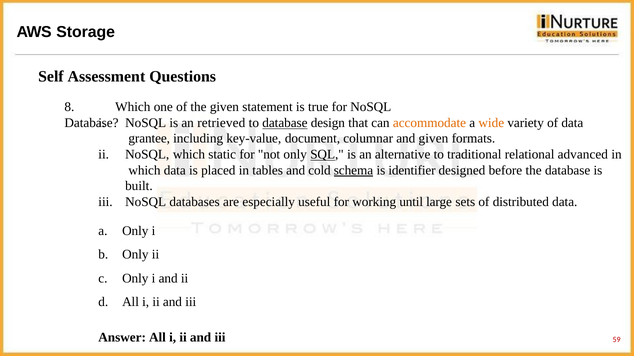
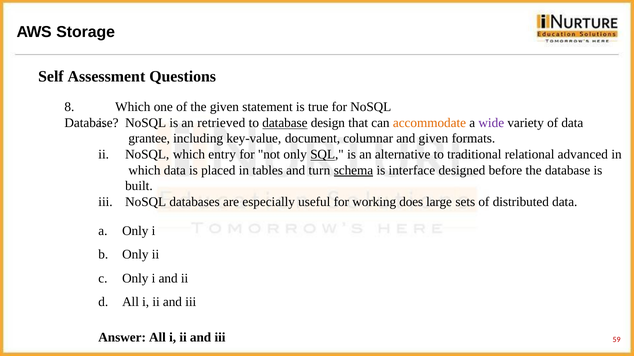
wide colour: orange -> purple (491, 123)
static: static -> entry (222, 155)
cold: cold -> turn (319, 171)
identifier: identifier -> interface (412, 171)
until: until -> does (411, 202)
